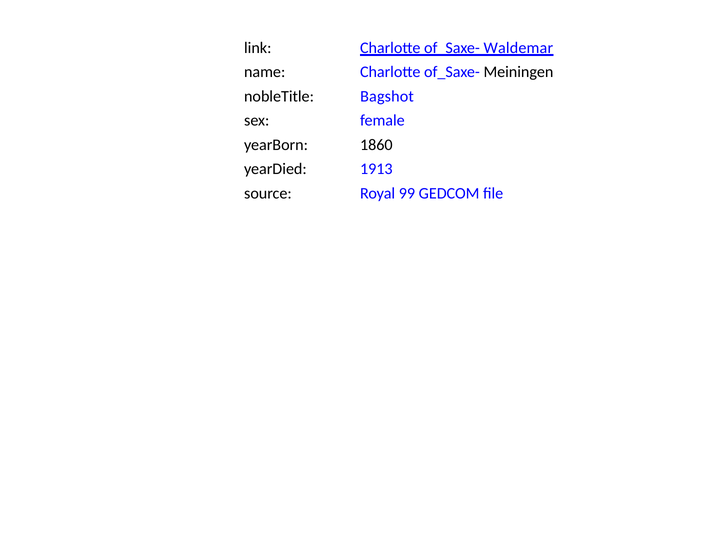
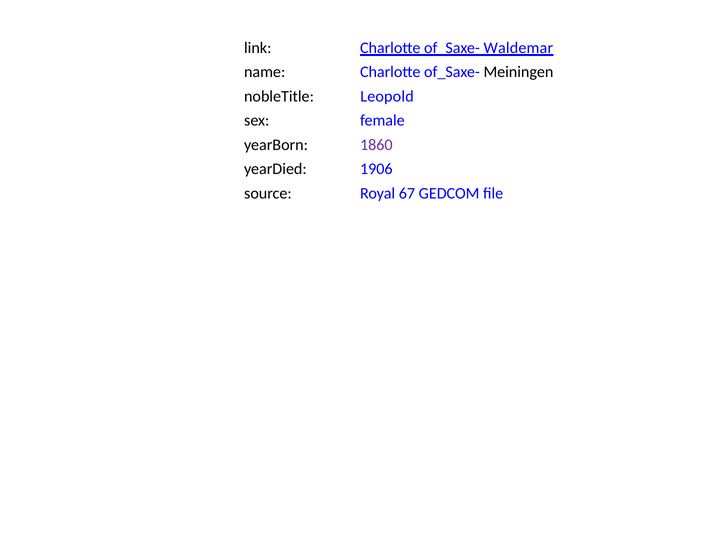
Bagshot: Bagshot -> Leopold (387, 96)
1860 colour: black -> purple (376, 145)
1913: 1913 -> 1906 (376, 169)
99: 99 -> 67 (407, 193)
